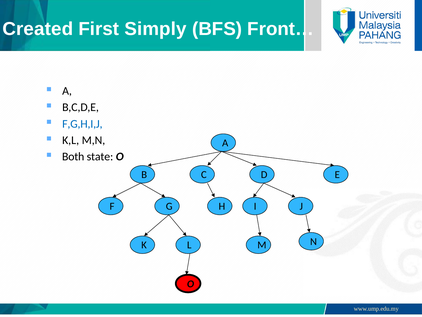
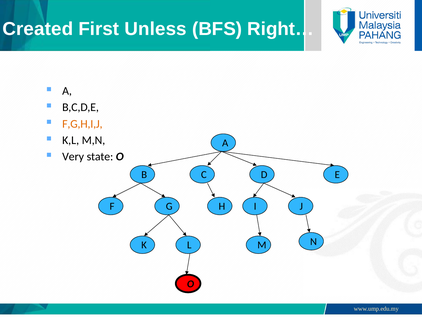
Simply: Simply -> Unless (156, 29)
Front…: Front… -> Right… (281, 29)
F,G,H,I,J colour: blue -> orange (82, 124)
Both: Both -> Very (73, 156)
